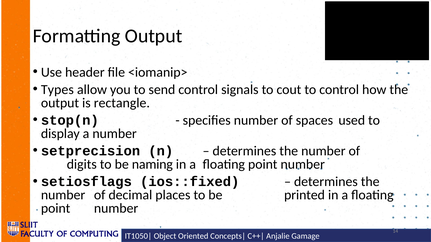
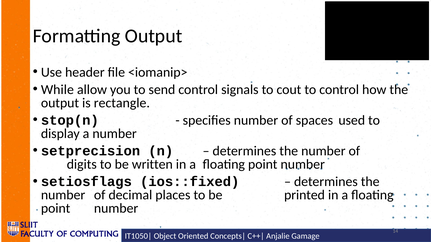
Types: Types -> While (57, 90)
naming: naming -> written (152, 165)
